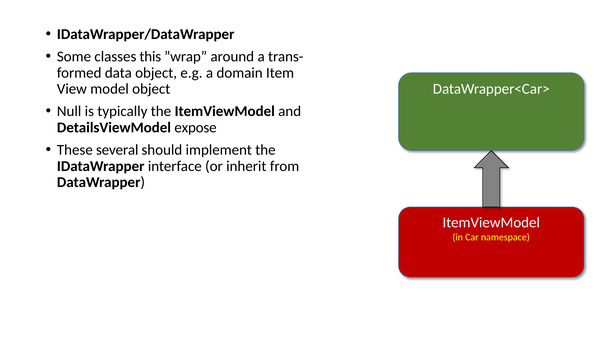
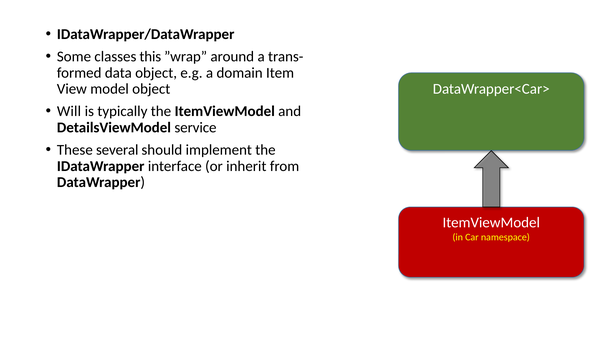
Null: Null -> Will (69, 111)
expose: expose -> service (195, 127)
